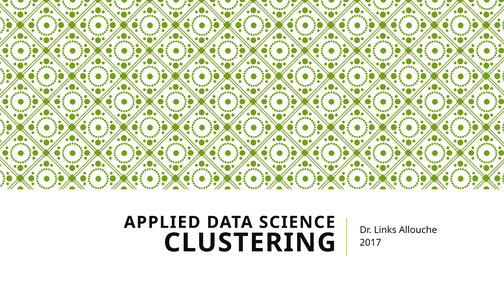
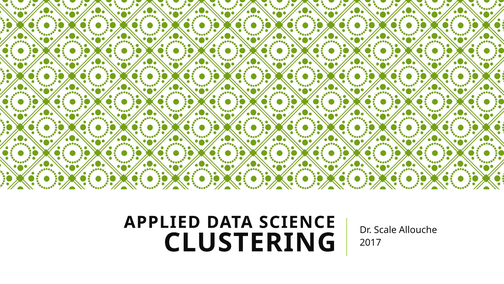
Links: Links -> Scale (385, 230)
